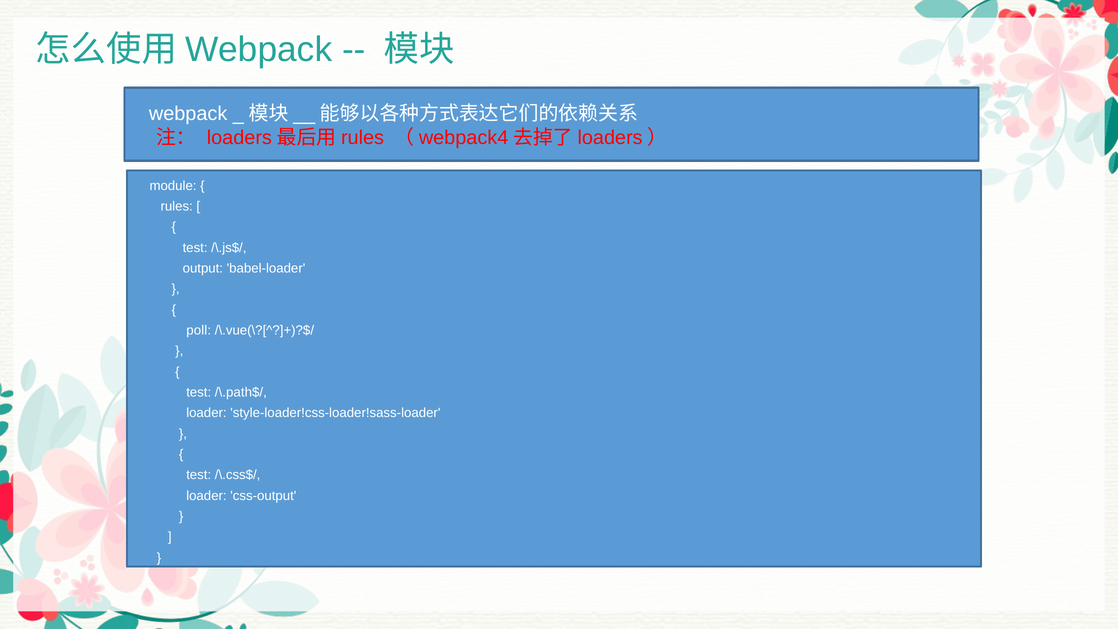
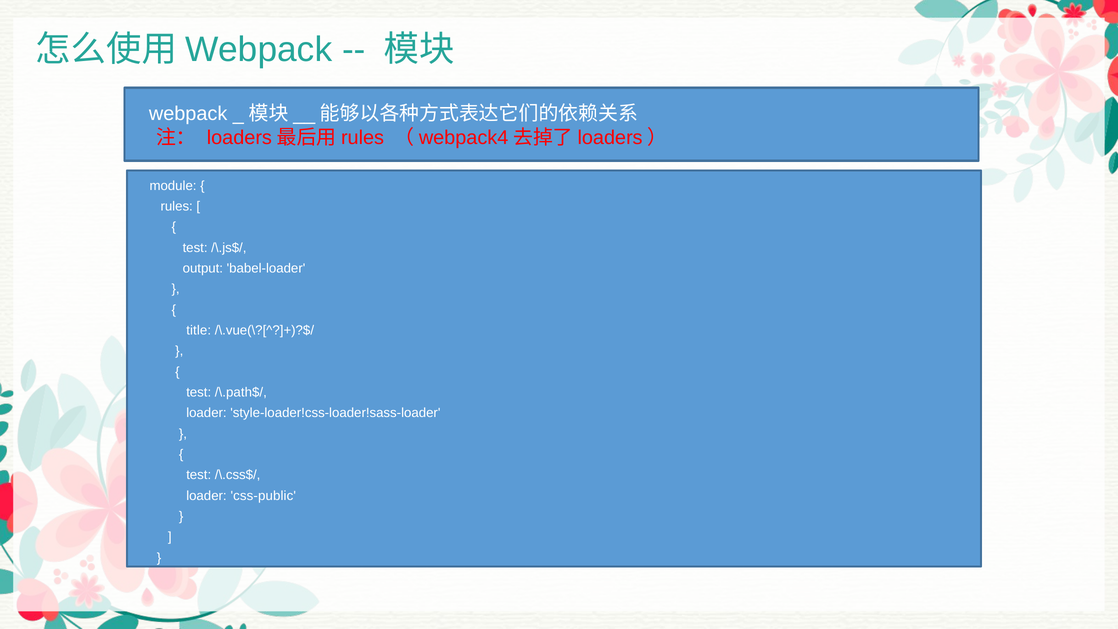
poll: poll -> title (199, 330)
css-output: css-output -> css-public (263, 496)
